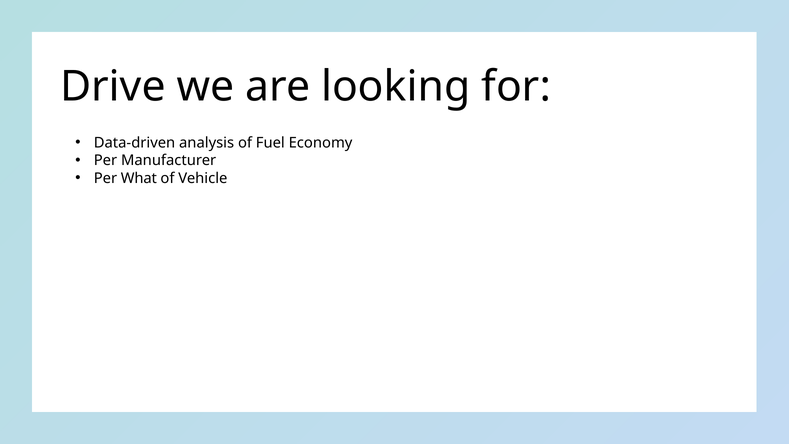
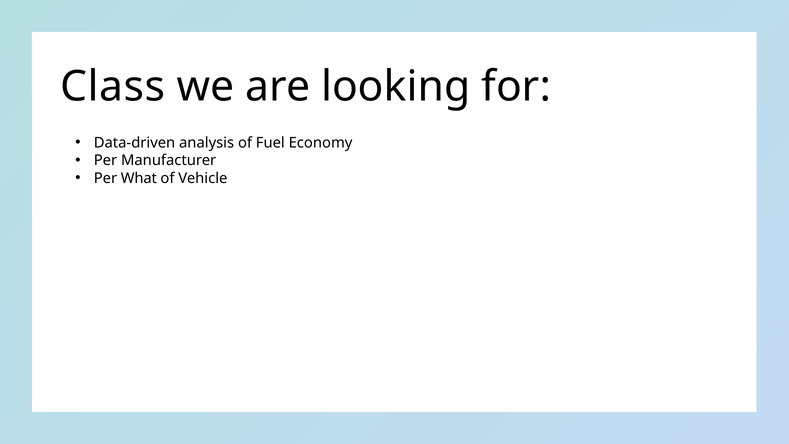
Drive: Drive -> Class (113, 87)
